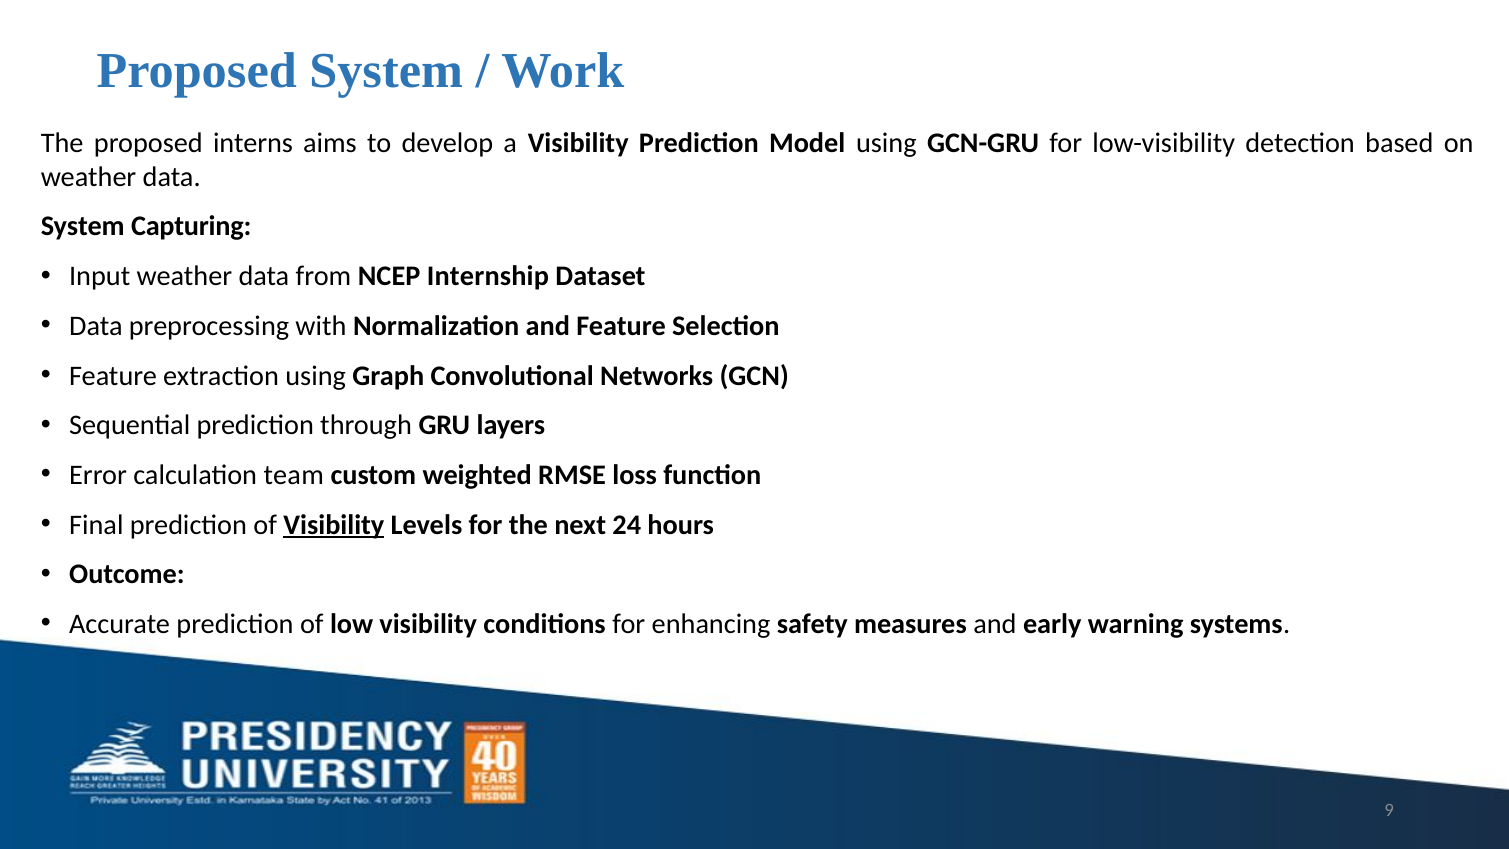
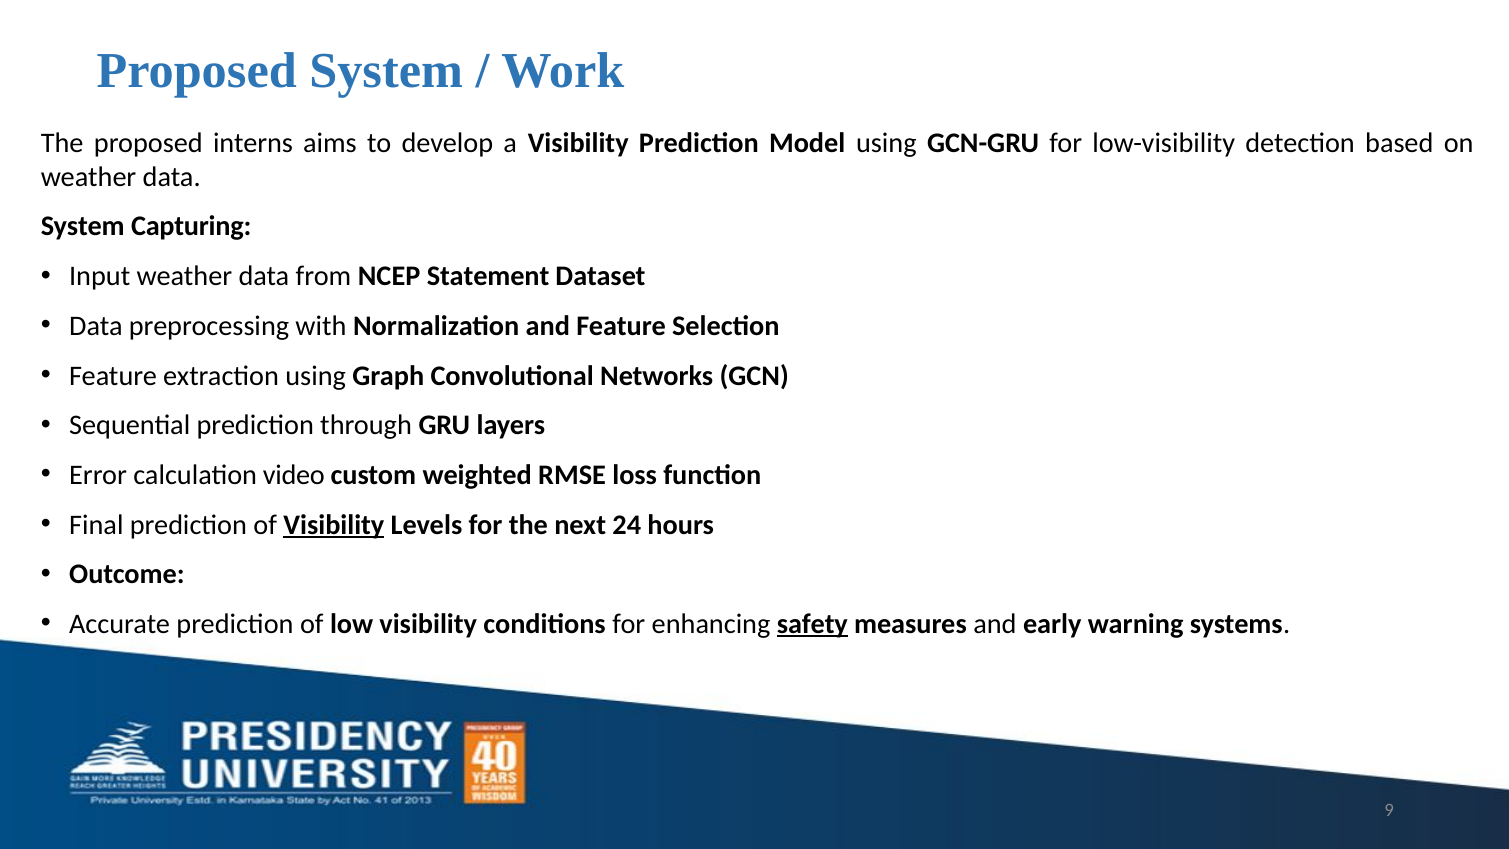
Internship: Internship -> Statement (488, 276)
team: team -> video (294, 475)
safety underline: none -> present (812, 624)
